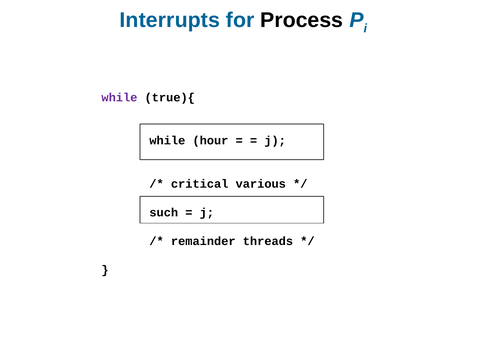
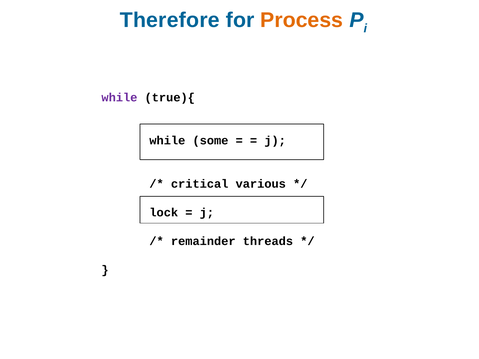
Interrupts: Interrupts -> Therefore (170, 20)
Process colour: black -> orange (302, 20)
hour: hour -> some (210, 141)
such: such -> lock (164, 213)
